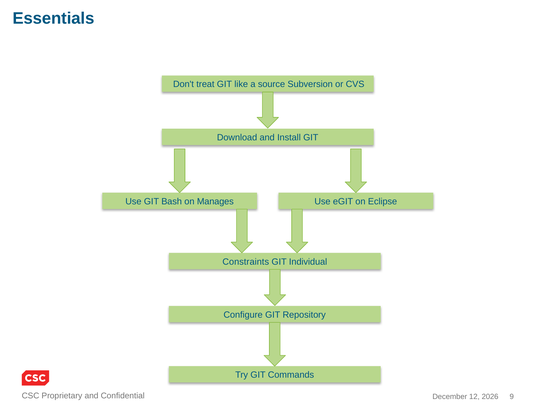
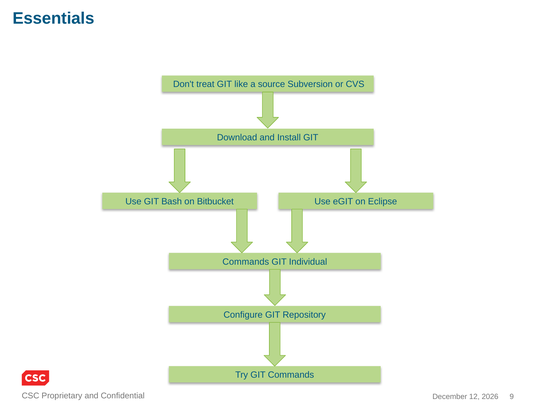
Manages: Manages -> Bitbucket (215, 202)
Constraints: Constraints -> Commands (246, 262)
